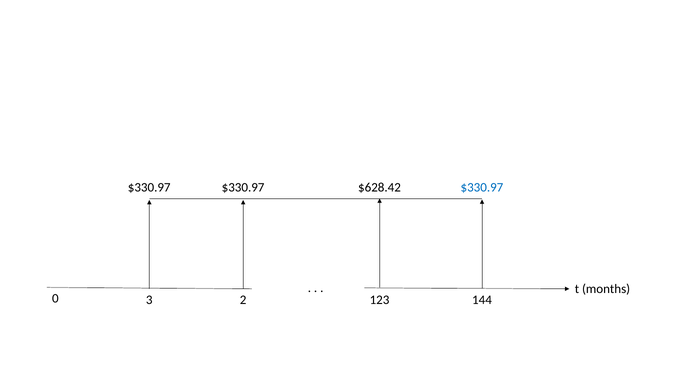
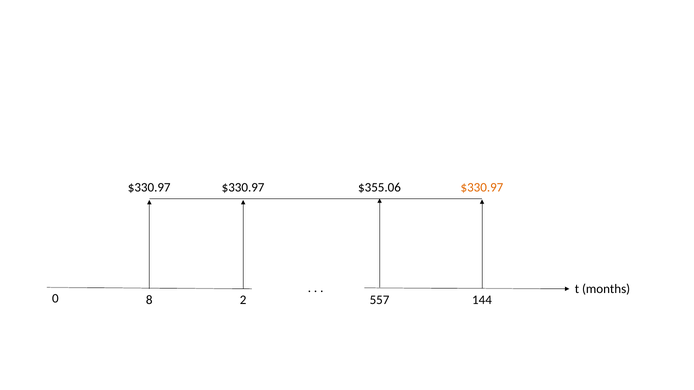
$628.42: $628.42 -> $355.06 (379, 188)
$330.97 colour: blue -> orange (482, 188)
3: 3 -> 8 (149, 300)
123: 123 -> 557 (380, 300)
